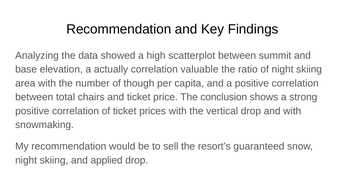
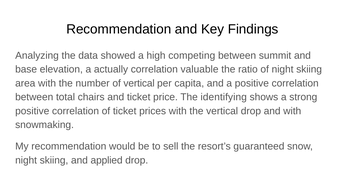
scatterplot: scatterplot -> competing (192, 55)
of though: though -> vertical (139, 83)
conclusion: conclusion -> identifying (224, 97)
